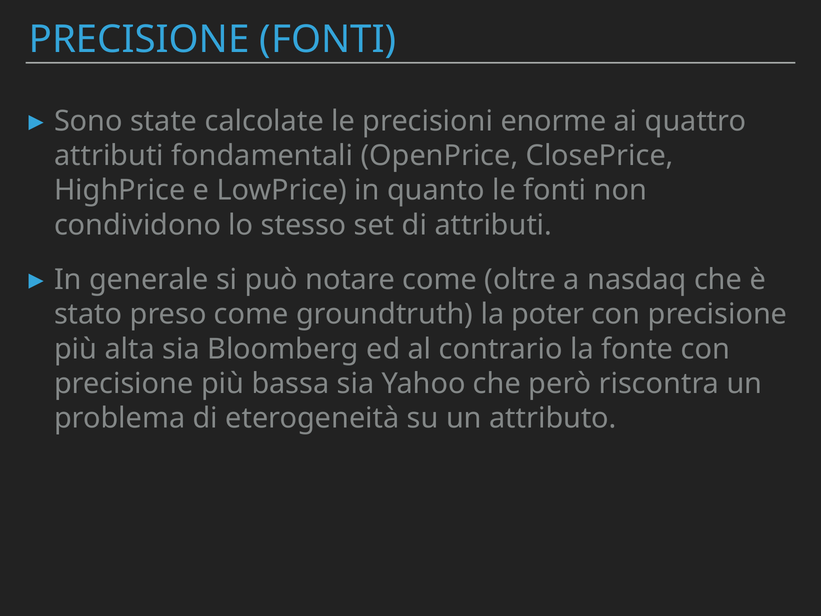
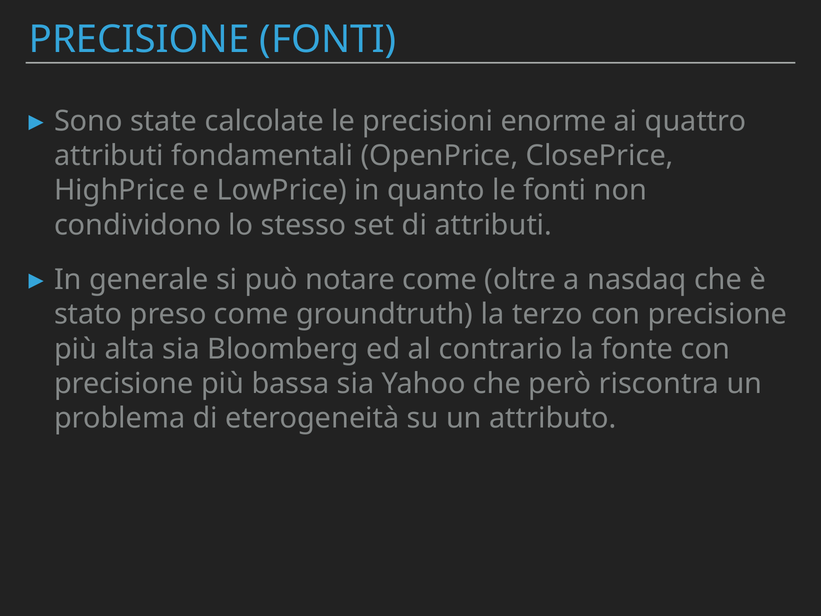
poter: poter -> terzo (547, 314)
